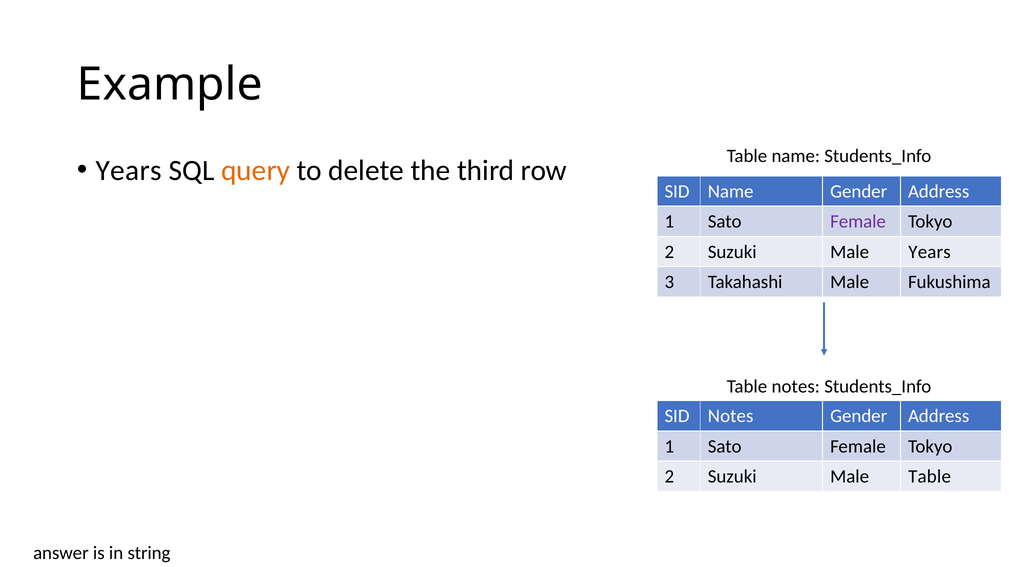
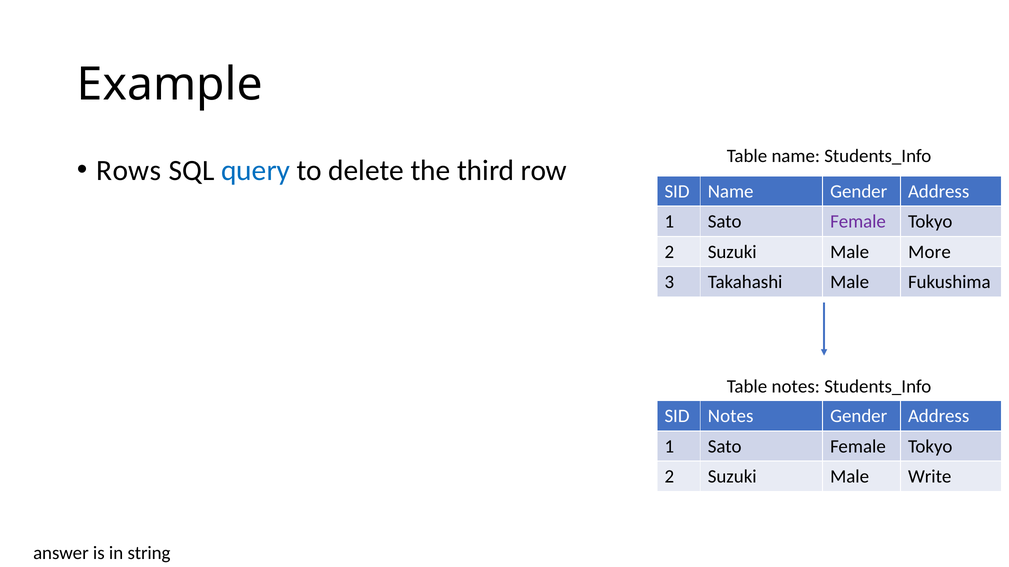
Years: Years -> Rows (129, 171)
query colour: orange -> blue (256, 171)
Male Years: Years -> More (930, 252)
Male Table: Table -> Write (930, 477)
